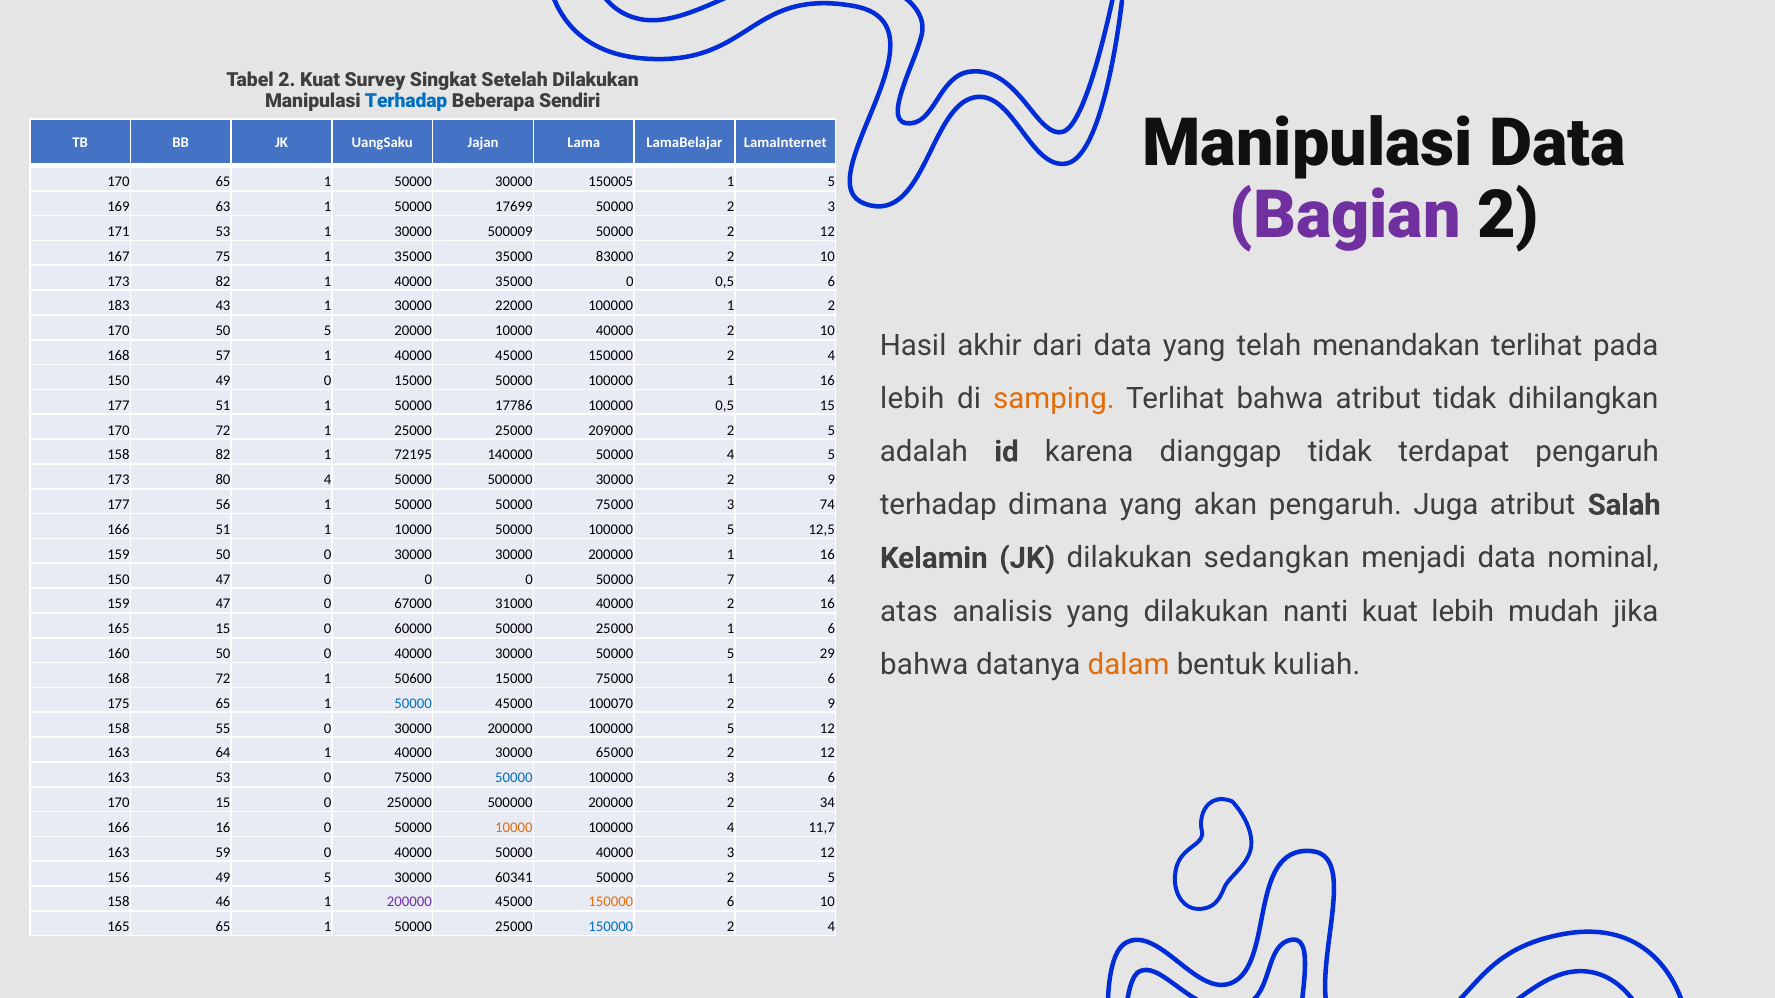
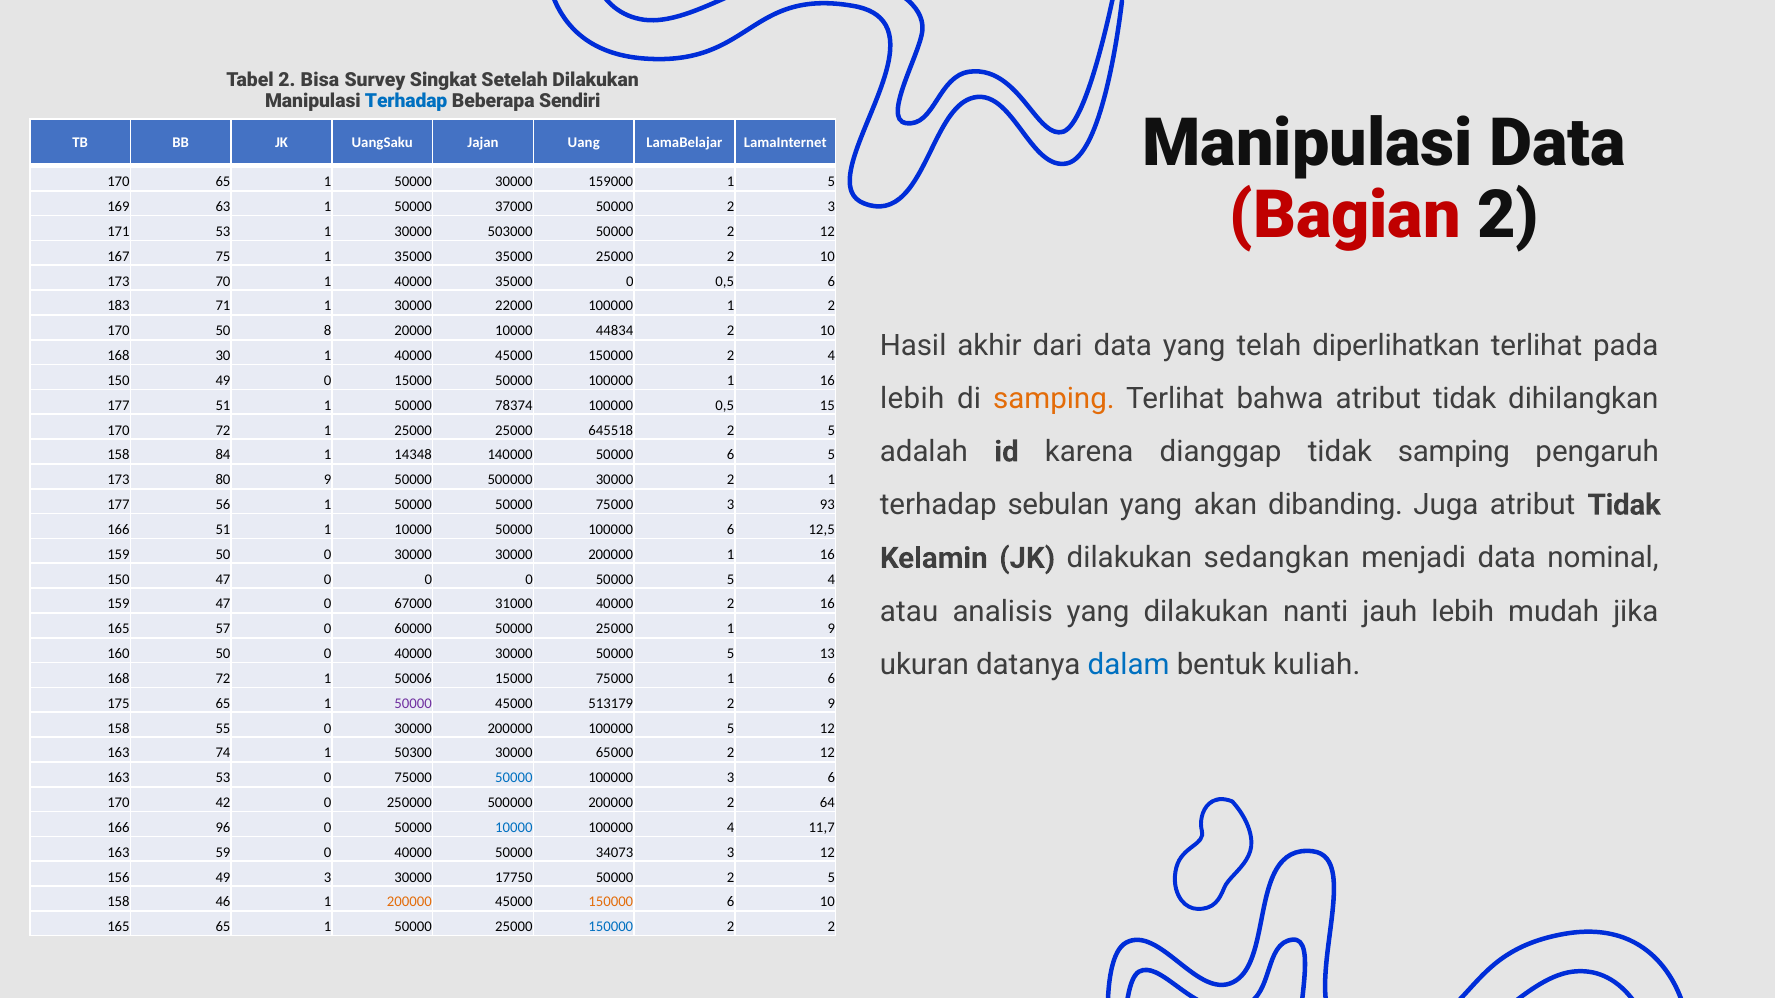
2 Kuat: Kuat -> Bisa (320, 81)
Lama: Lama -> Uang (584, 143)
150005: 150005 -> 159000 (611, 182)
Bagian colour: purple -> red (1345, 215)
17699: 17699 -> 37000 (514, 207)
500009: 500009 -> 503000 (510, 232)
35000 83000: 83000 -> 25000 (615, 256)
173 82: 82 -> 70 (223, 281)
43: 43 -> 71 (223, 306)
50 5: 5 -> 8 (328, 331)
10000 40000: 40000 -> 44834 (615, 331)
menandakan: menandakan -> diperlihatkan (1396, 346)
57: 57 -> 30 (223, 356)
17786: 17786 -> 78374 (514, 406)
209000: 209000 -> 645518 (611, 430)
tidak terdapat: terdapat -> samping (1454, 452)
158 82: 82 -> 84 (223, 455)
72195: 72195 -> 14348 (413, 455)
50000 4: 4 -> 6 (731, 455)
80 4: 4 -> 9 (328, 480)
30000 2 9: 9 -> 1 (831, 480)
dimana: dimana -> sebulan (1058, 505)
akan pengaruh: pengaruh -> dibanding (1336, 505)
Juga atribut Salah: Salah -> Tidak (1624, 505)
74: 74 -> 93 (827, 505)
50000 100000 5: 5 -> 6 (731, 530)
0 50000 7: 7 -> 5 (731, 579)
atas: atas -> atau (909, 612)
nanti kuat: kuat -> jauh (1390, 612)
165 15: 15 -> 57 (223, 629)
25000 1 6: 6 -> 9 (831, 629)
29: 29 -> 13 (827, 654)
bahwa: bahwa -> ukuran (924, 665)
dalam colour: orange -> blue (1129, 665)
50600: 50600 -> 50006 (413, 679)
50000 colour: blue -> purple (413, 704)
100070: 100070 -> 513179 (611, 704)
64: 64 -> 74 (223, 753)
40000: 40000 -> 50300 (413, 753)
170 15: 15 -> 42 (223, 803)
34: 34 -> 64 (827, 803)
166 16: 16 -> 96 (223, 828)
10000 colour: orange -> blue (514, 828)
50000 40000: 40000 -> 34073 (615, 853)
49 5: 5 -> 3 (328, 878)
60341: 60341 -> 17750 (514, 878)
200000 colour: purple -> orange (409, 902)
4: 4 -> 2 (831, 927)
